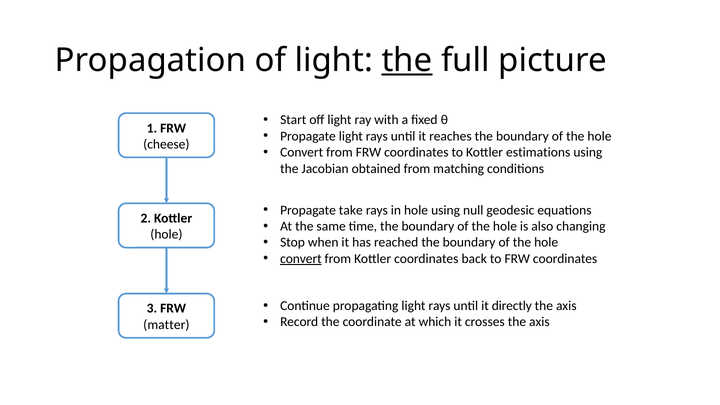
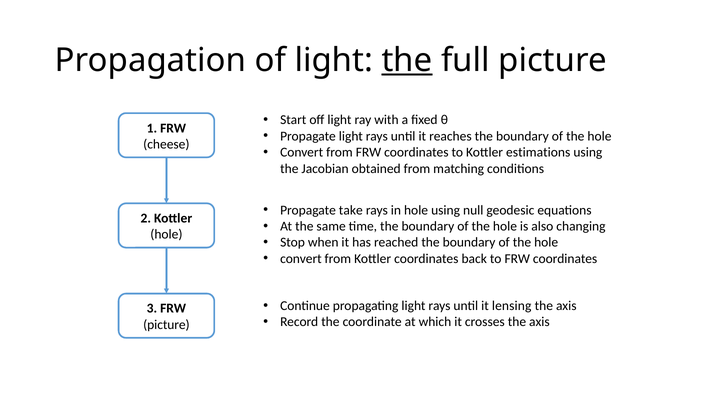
convert underline: present -> none (301, 259)
directly: directly -> lensing (512, 306)
matter: matter -> picture (166, 325)
